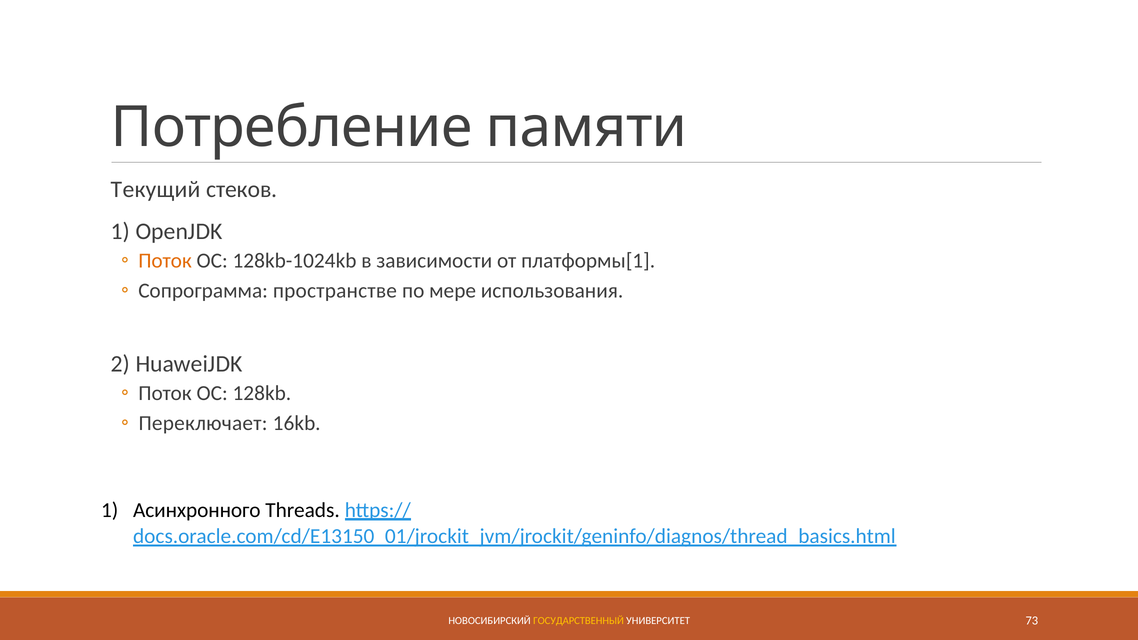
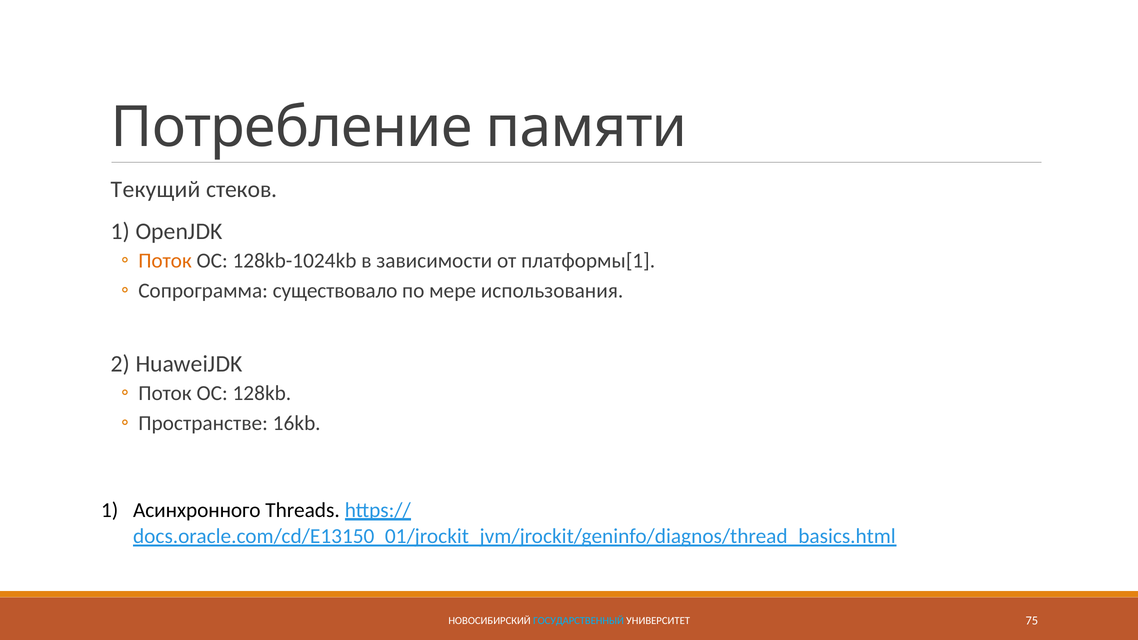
пространстве: пространстве -> существовало (335, 291)
Переключает: Переключает -> Пространстве (203, 423)
ГОСУДАРСТВЕННЫЙ colour: yellow -> light blue (579, 621)
73: 73 -> 75 (1032, 621)
